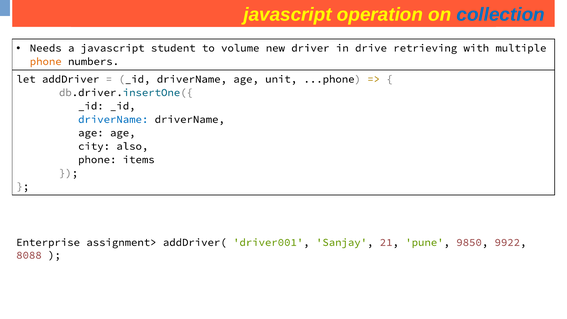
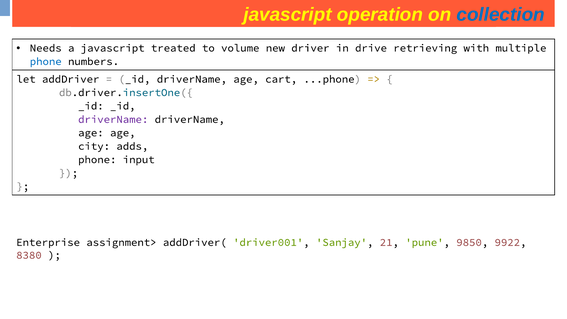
student: student -> treated (173, 48)
phone colour: orange -> blue (46, 61)
unit: unit -> cart (281, 79)
driverName colour: blue -> purple (113, 119)
also: also -> adds (132, 146)
items: items -> input (139, 160)
8088: 8088 -> 8380 (29, 255)
